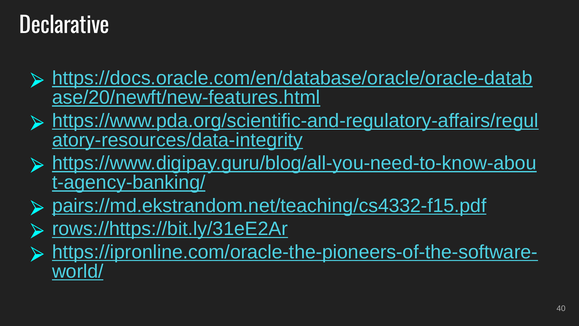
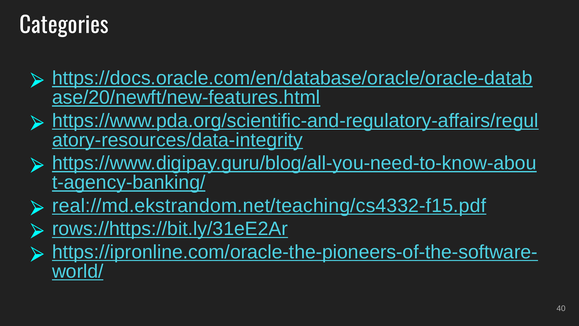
Declarative: Declarative -> Categories (64, 26)
pairs://md.ekstrandom.net/teaching/cs4332-f15.pdf: pairs://md.ekstrandom.net/teaching/cs4332-f15.pdf -> real://md.ekstrandom.net/teaching/cs4332-f15.pdf (269, 206)
